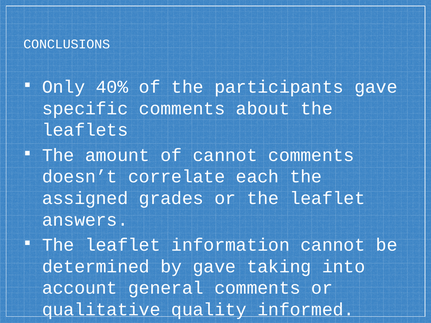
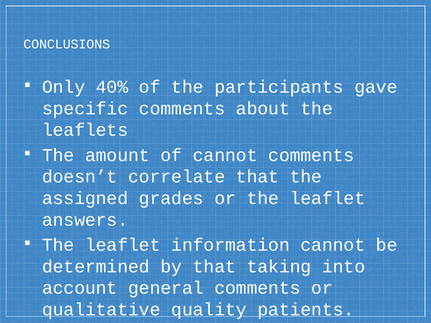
correlate each: each -> that (257, 177)
by gave: gave -> that (214, 267)
informed: informed -> patients (306, 310)
